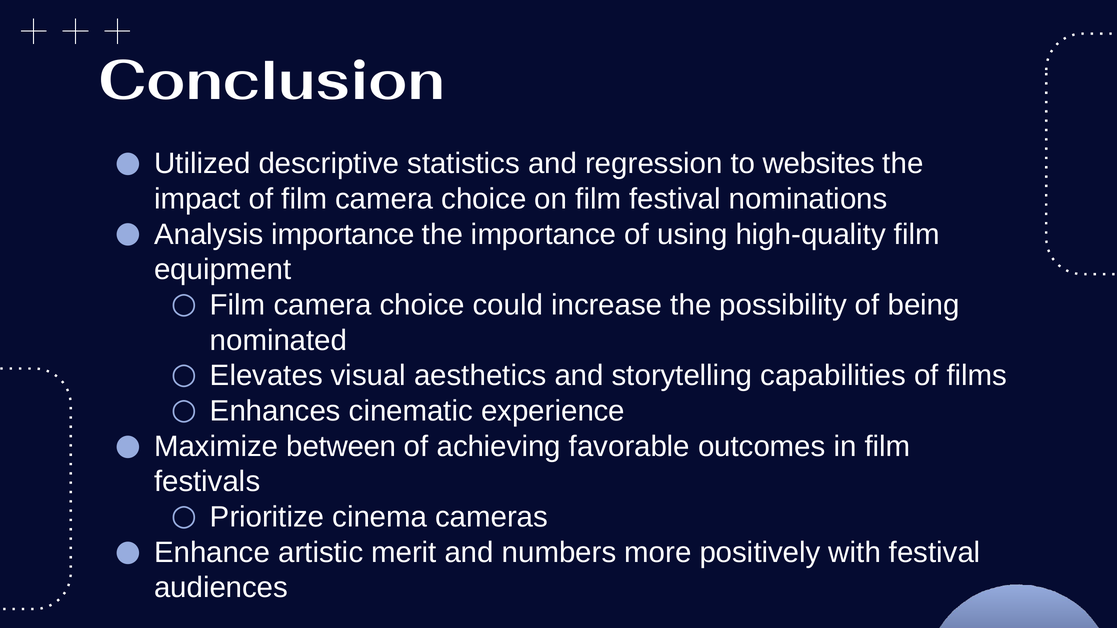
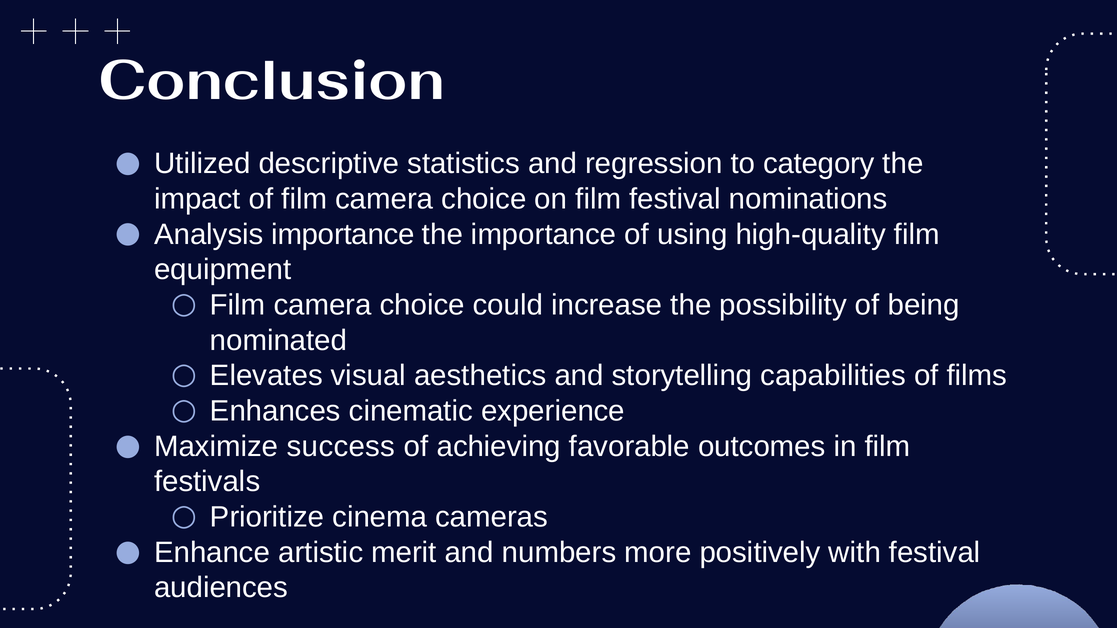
websites: websites -> category (819, 164)
between: between -> success (341, 447)
